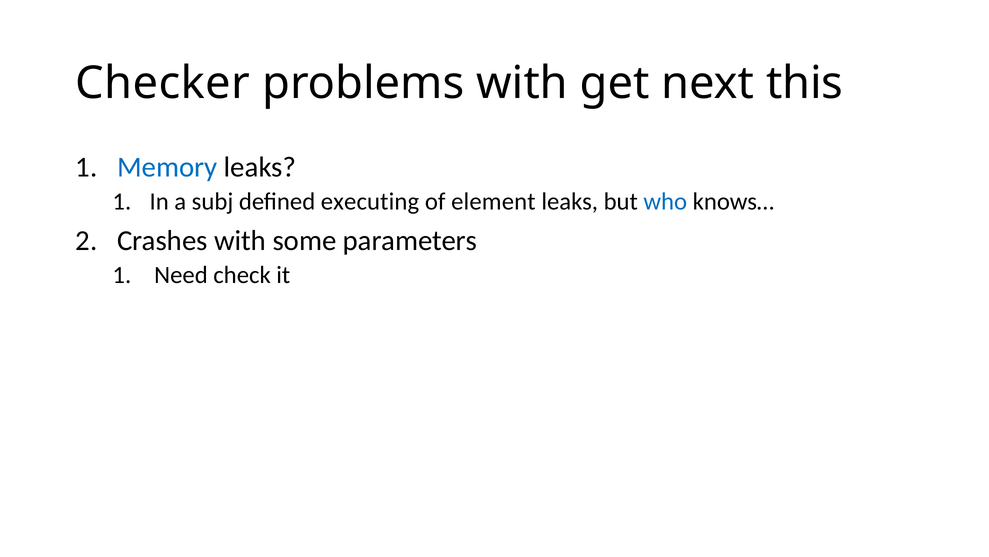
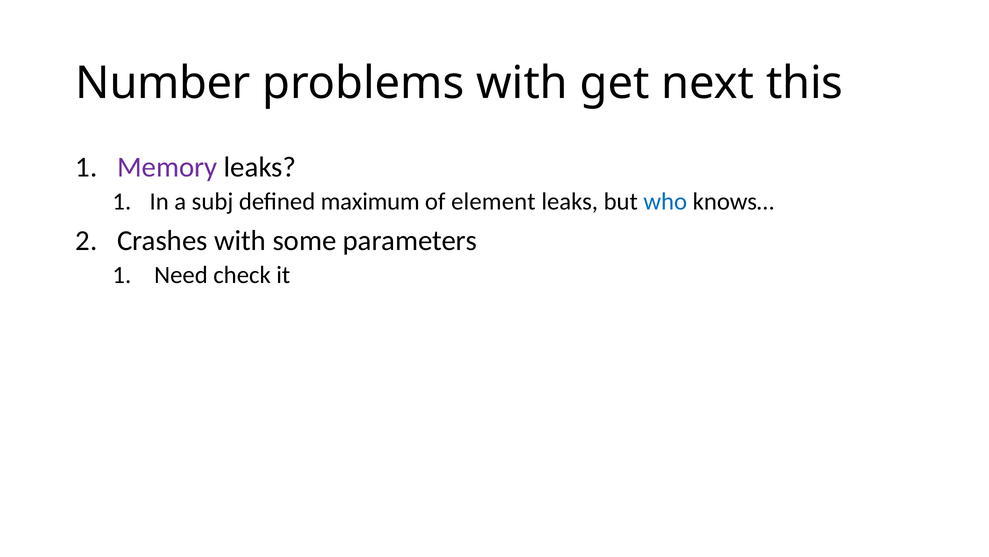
Checker: Checker -> Number (163, 83)
Memory colour: blue -> purple (167, 167)
executing: executing -> maximum (370, 201)
